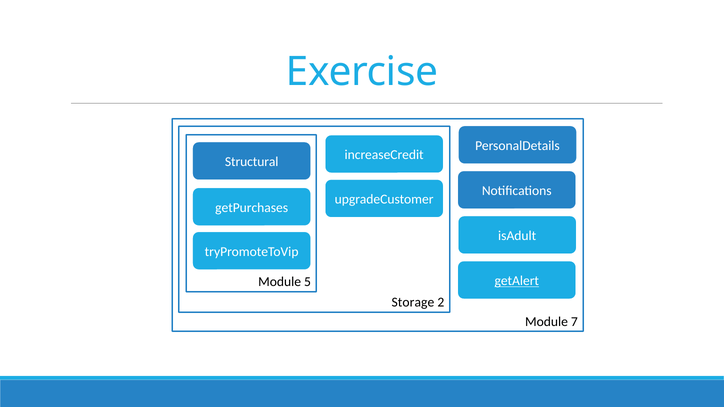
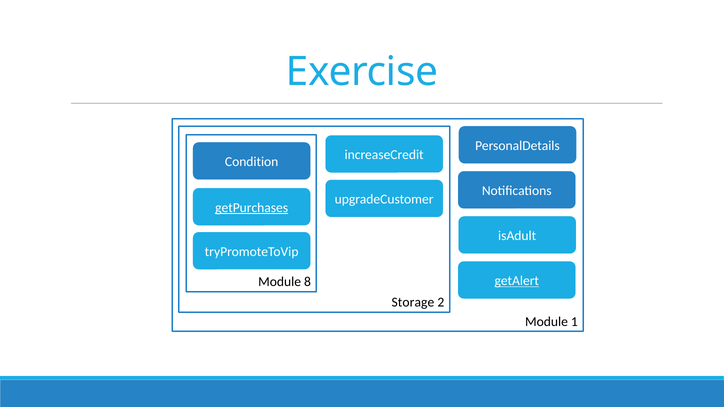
Structural: Structural -> Condition (252, 162)
getPurchases underline: none -> present (252, 208)
5: 5 -> 8 (307, 282)
7: 7 -> 1 (574, 322)
